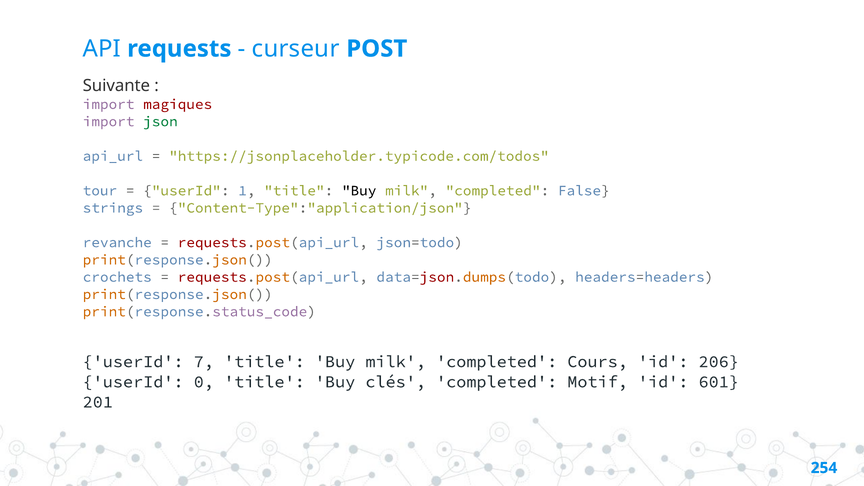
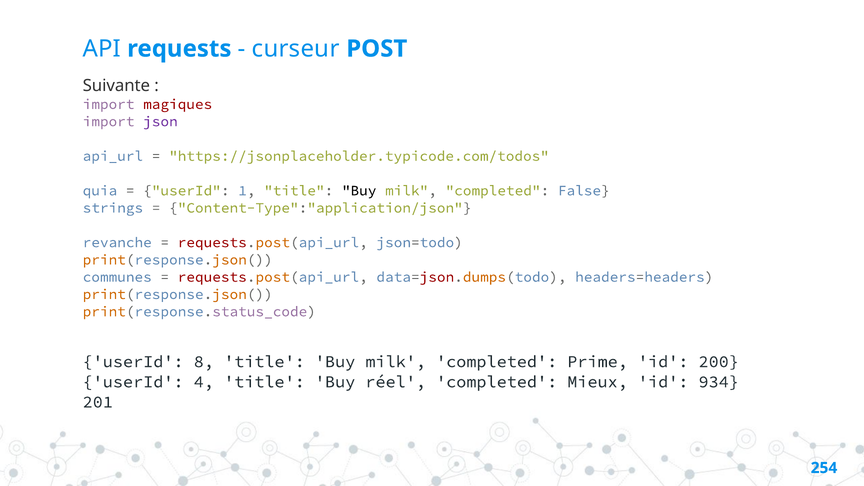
json colour: green -> purple (160, 121)
tour: tour -> quia (100, 191)
crochets: crochets -> communes (117, 277)
7: 7 -> 8 (204, 362)
Cours: Cours -> Prime (598, 362)
206: 206 -> 200 (719, 362)
0: 0 -> 4 (204, 382)
clés: clés -> réel (396, 382)
Motif: Motif -> Mieux (598, 382)
601: 601 -> 934 (719, 382)
